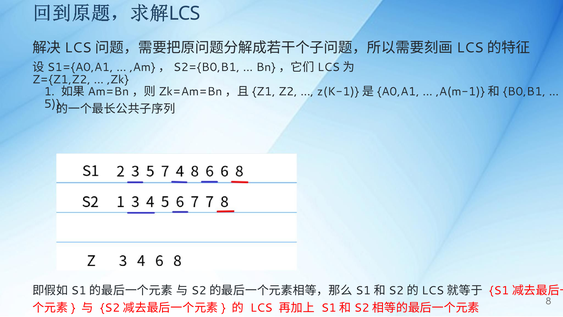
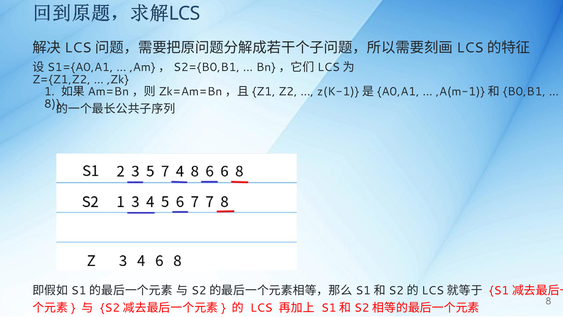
5: 5 -> 8 (52, 104)
